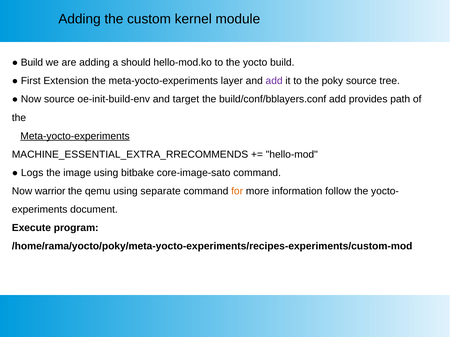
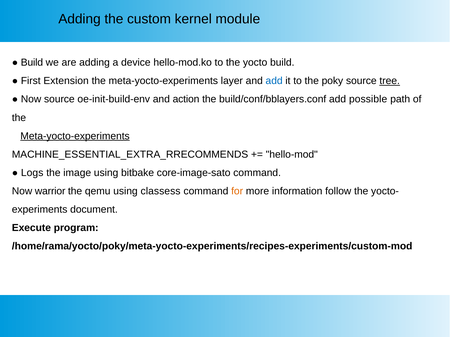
should: should -> device (136, 63)
add colour: purple -> blue (274, 81)
tree underline: none -> present (390, 81)
target: target -> action (186, 99)
provides: provides -> possible (368, 99)
separate: separate -> classess (161, 191)
